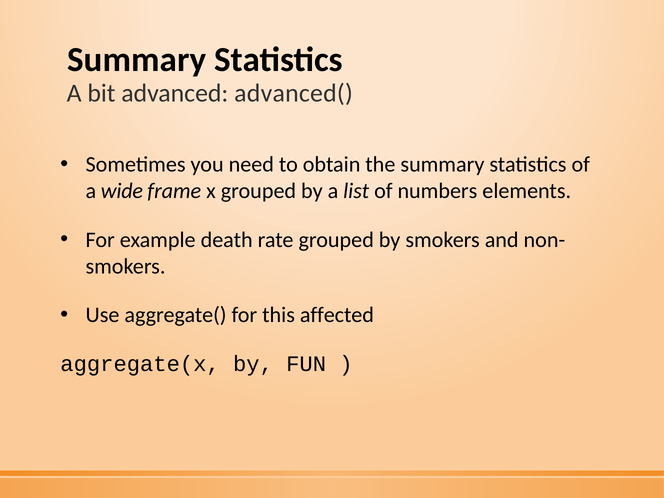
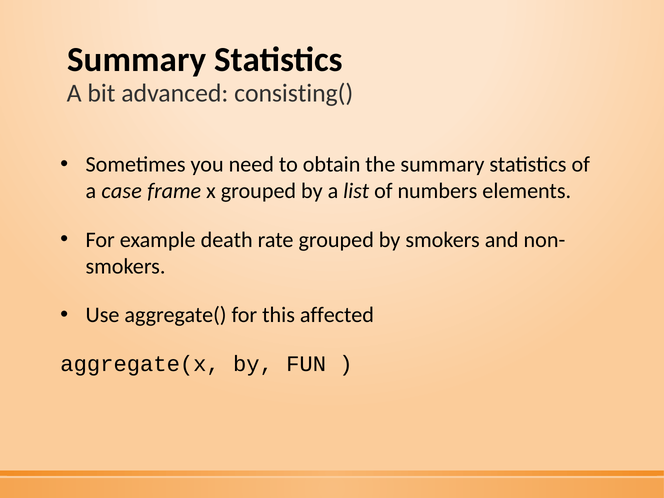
advanced(: advanced( -> consisting( (294, 93)
wide: wide -> case (122, 191)
